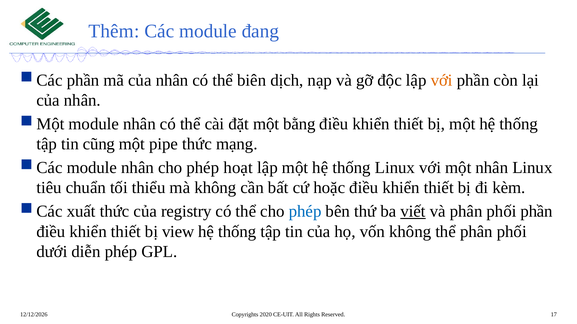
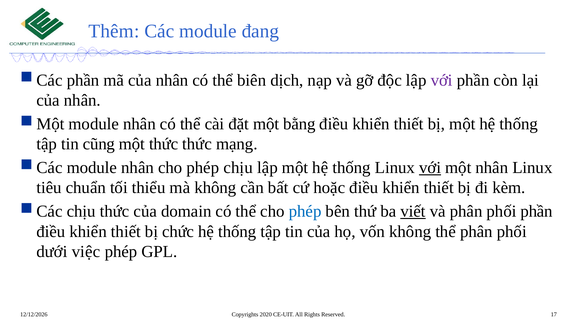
với colour: orange -> purple (442, 80)
một pipe: pipe -> thức (164, 144)
phép hoạt: hoạt -> chịu (238, 168)
với underline: none -> present (430, 168)
xuất: xuất -> chịu (81, 212)
registry: registry -> domain (186, 212)
view: view -> chức (178, 232)
diễn: diễn -> việc (86, 252)
